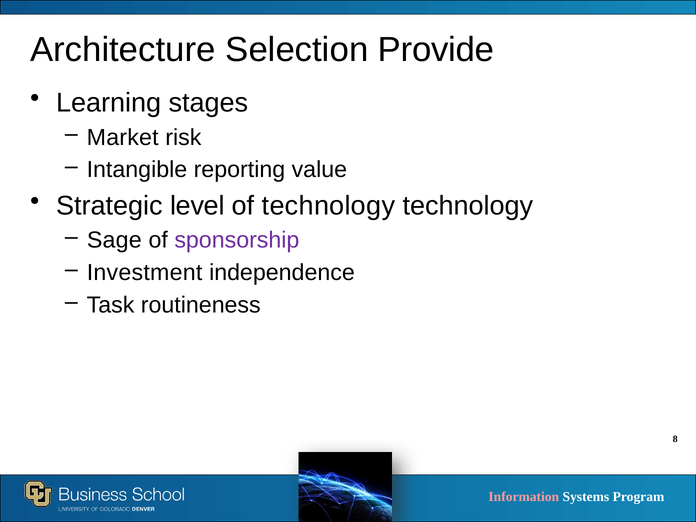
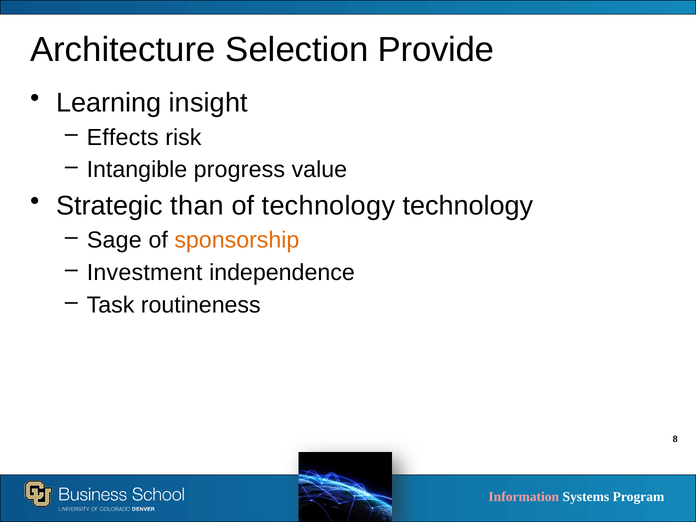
stages: stages -> insight (208, 103)
Market: Market -> Effects (123, 137)
reporting: reporting -> progress (239, 170)
level: level -> than (197, 206)
sponsorship colour: purple -> orange (237, 240)
